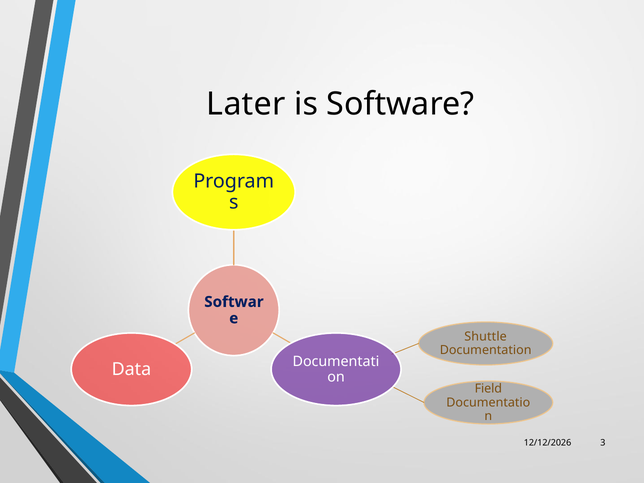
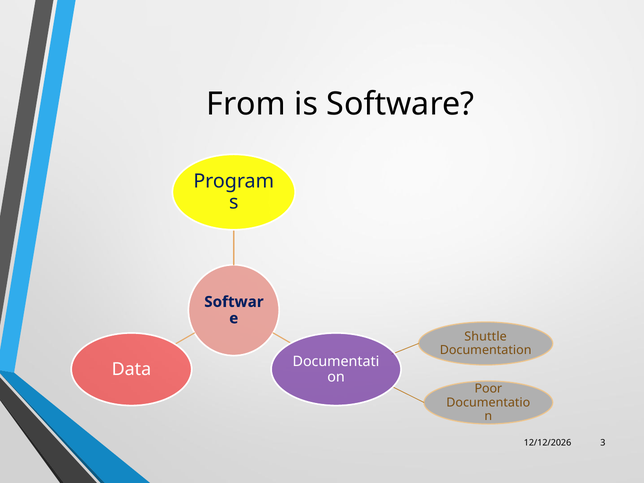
Later: Later -> From (246, 104)
Field: Field -> Poor (488, 389)
